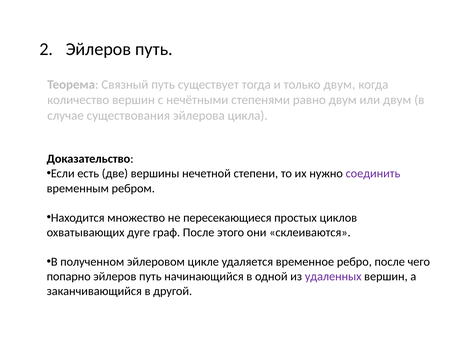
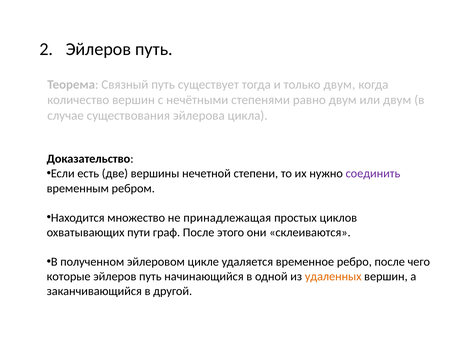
пересекающиеся: пересекающиеся -> принадлежащая (227, 218)
дуге: дуге -> пути (139, 233)
попарно: попарно -> которые (69, 277)
удаленных colour: purple -> orange (333, 277)
